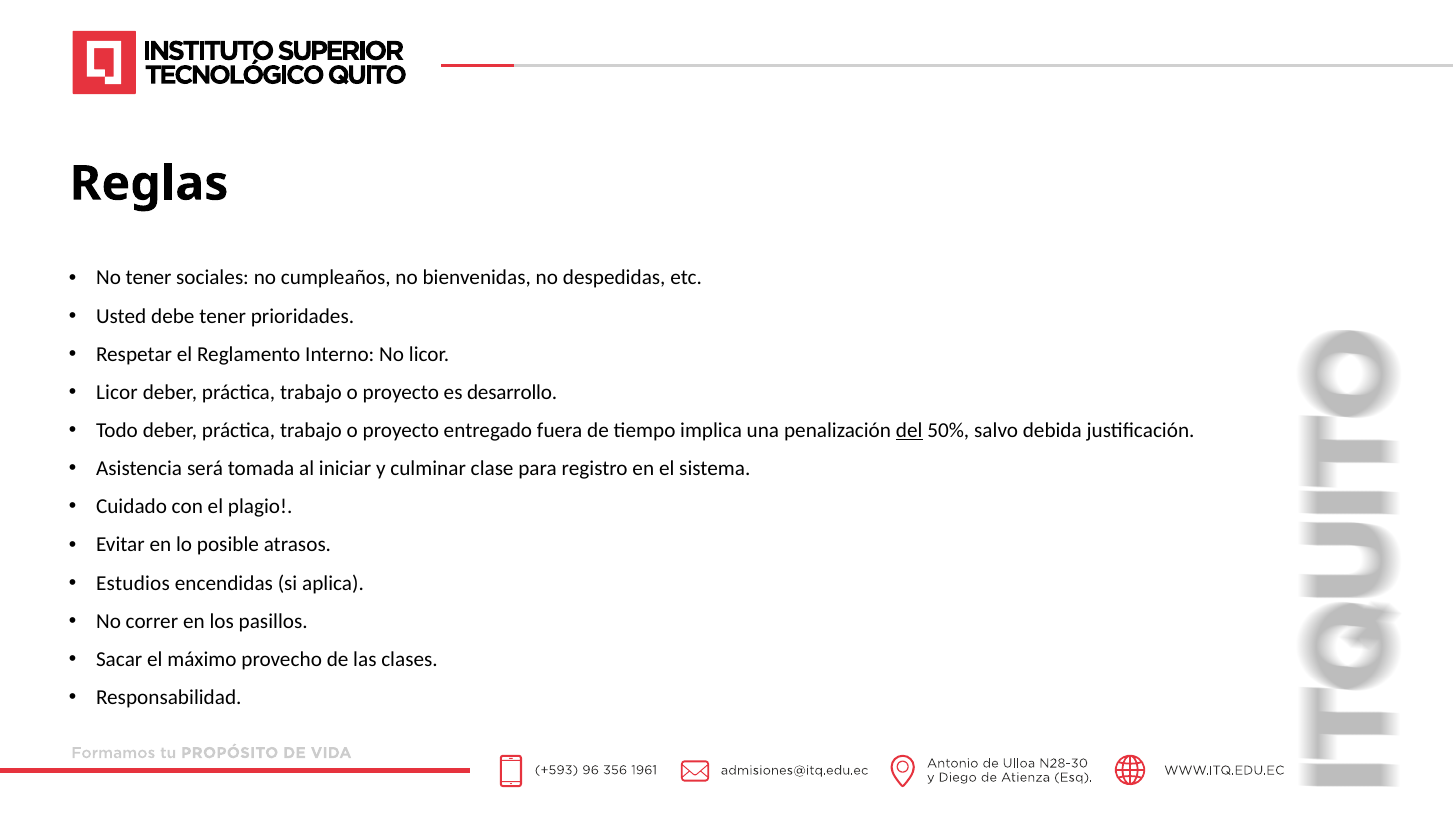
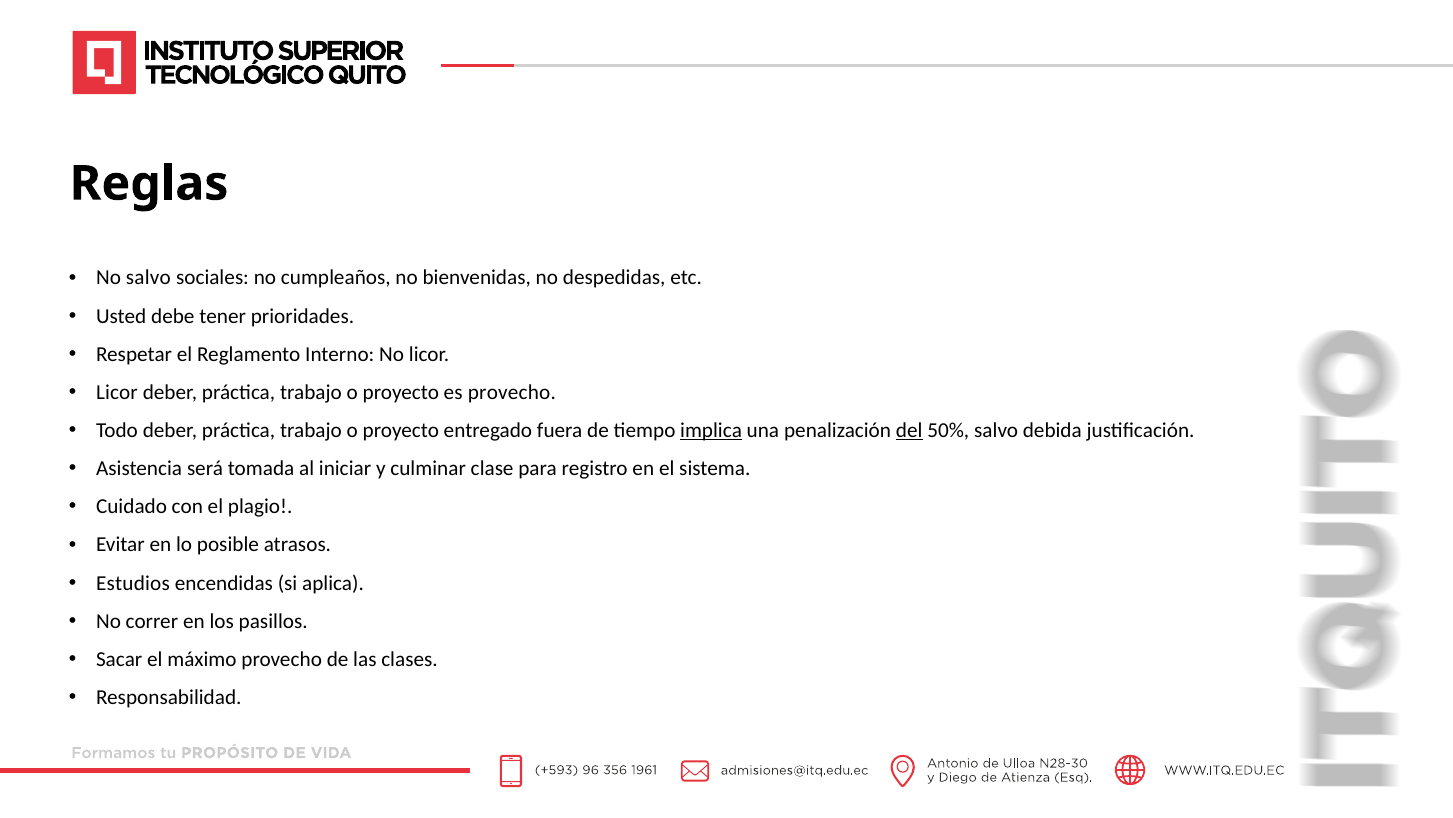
No tener: tener -> salvo (148, 278)
es desarrollo: desarrollo -> provecho (512, 392)
implica underline: none -> present (711, 430)
